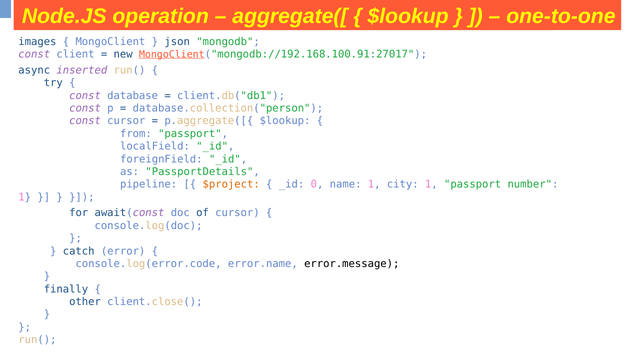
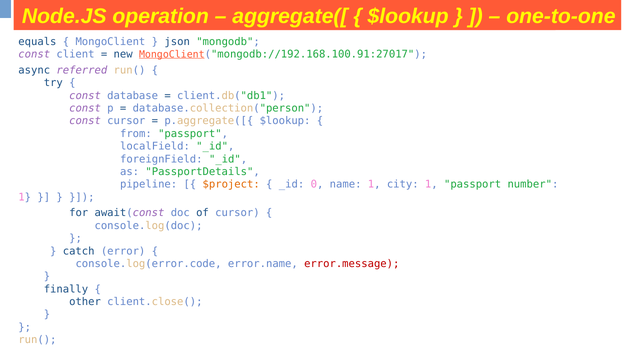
images: images -> equals (37, 42)
inserted: inserted -> referred (82, 70)
error.message colour: black -> red (352, 264)
